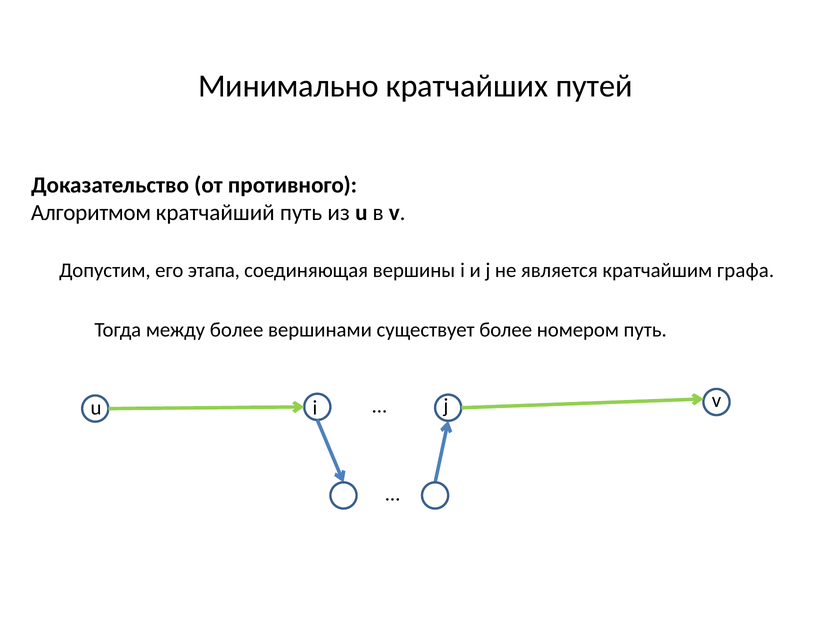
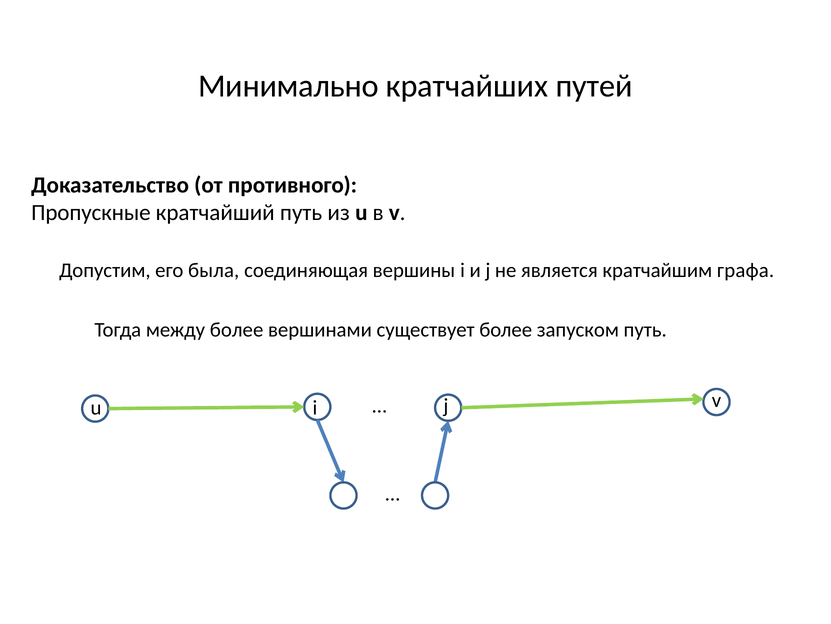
Алгоритмом: Алгоритмом -> Пропускные (91, 213)
этапа: этапа -> была (214, 270)
номером: номером -> запуском (578, 330)
